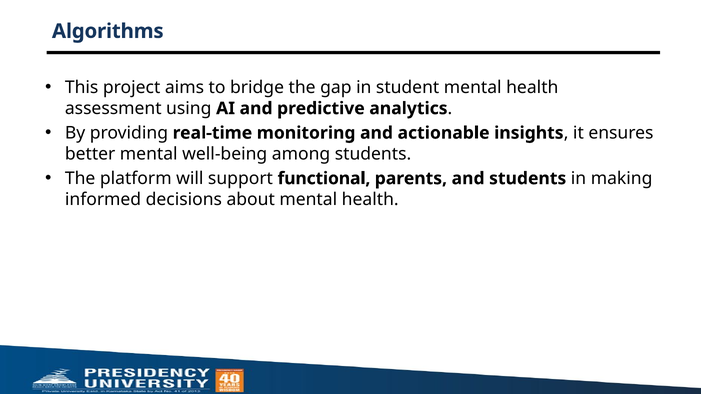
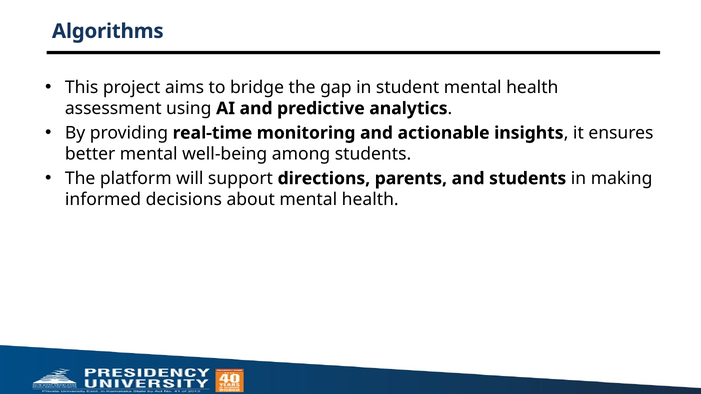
functional: functional -> directions (324, 179)
